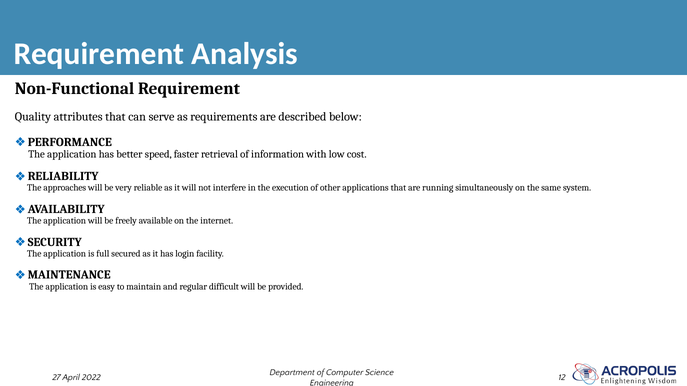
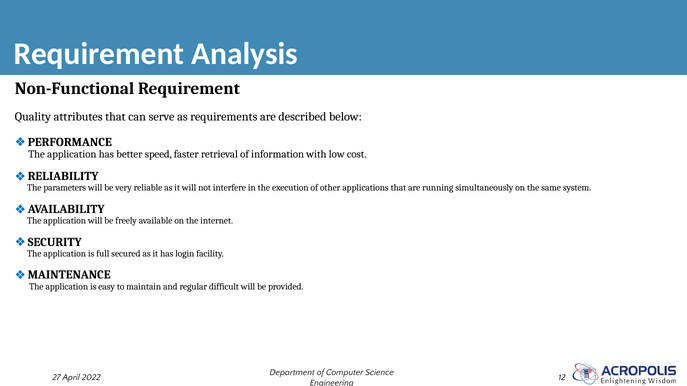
approaches: approaches -> parameters (65, 188)
